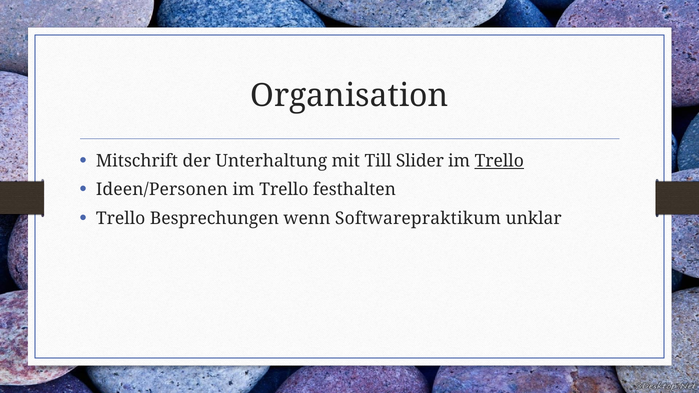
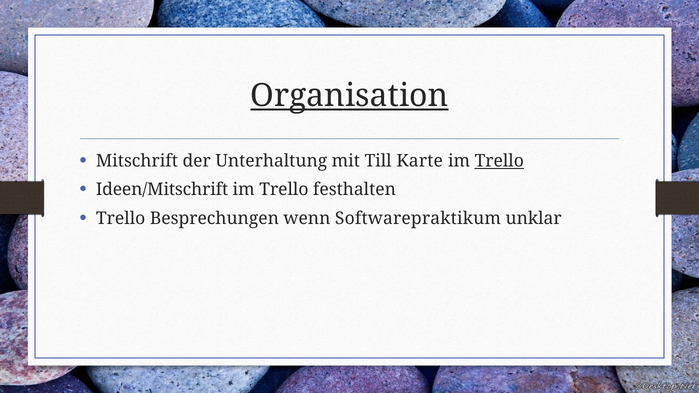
Organisation underline: none -> present (349, 96)
Slider: Slider -> Karte (420, 161)
Ideen/Personen: Ideen/Personen -> Ideen/Mitschrift (162, 190)
